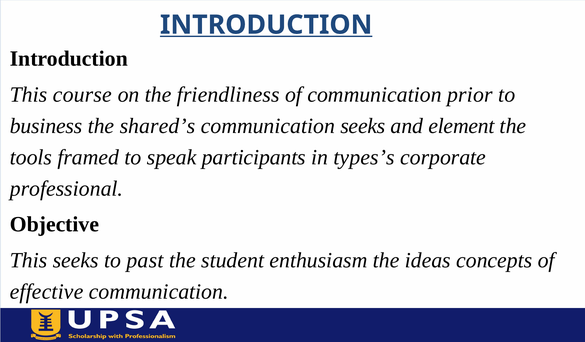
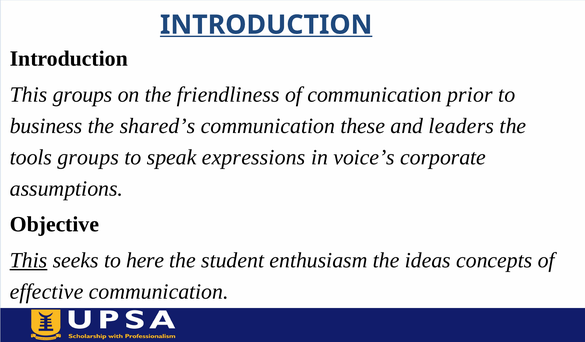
This course: course -> groups (83, 94)
communication seeks: seeks -> these (363, 126)
element: element -> leaders (461, 126)
tools framed: framed -> groups (88, 157)
participants: participants -> expressions (254, 157)
types’s: types’s -> voice’s (364, 157)
professional: professional -> assumptions (66, 188)
This underline: none -> present (29, 260)
past: past -> here (145, 260)
